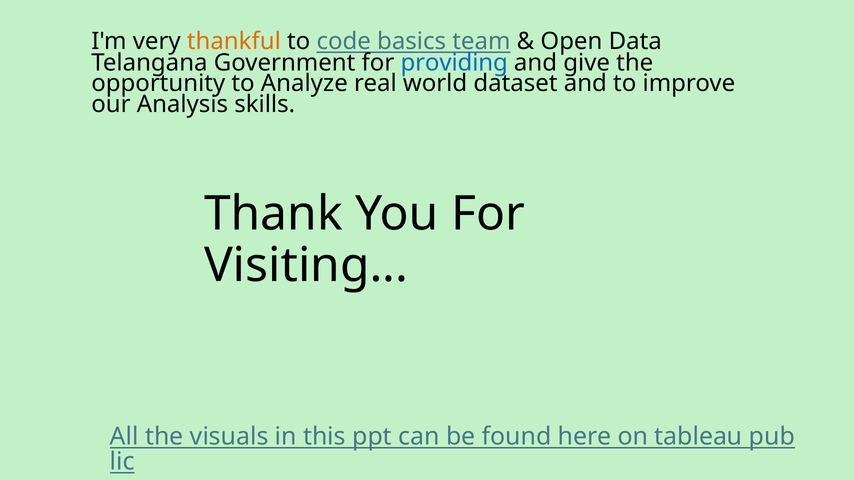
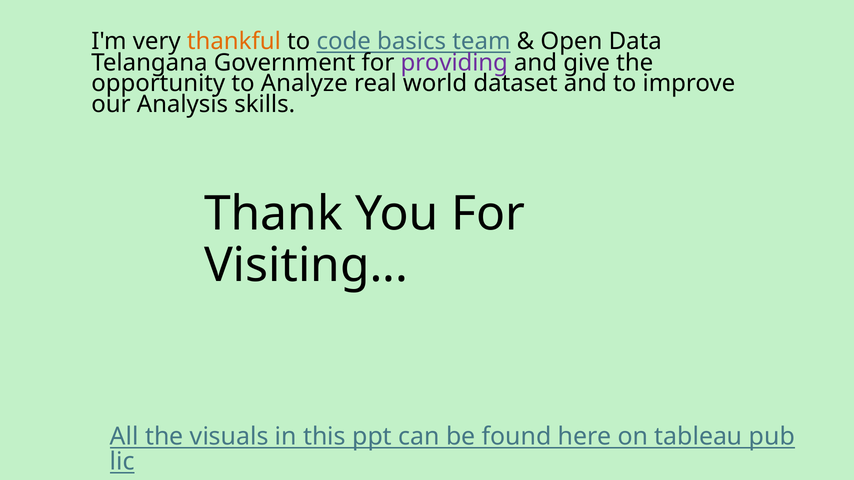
providing colour: blue -> purple (454, 63)
